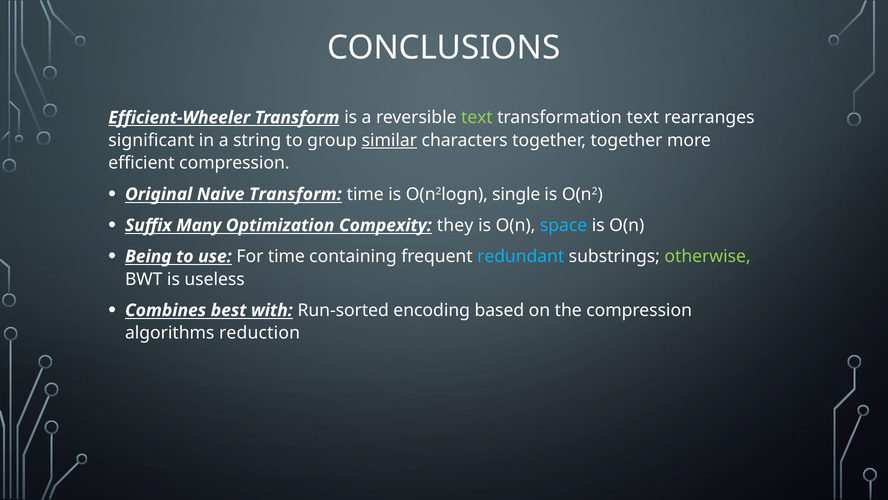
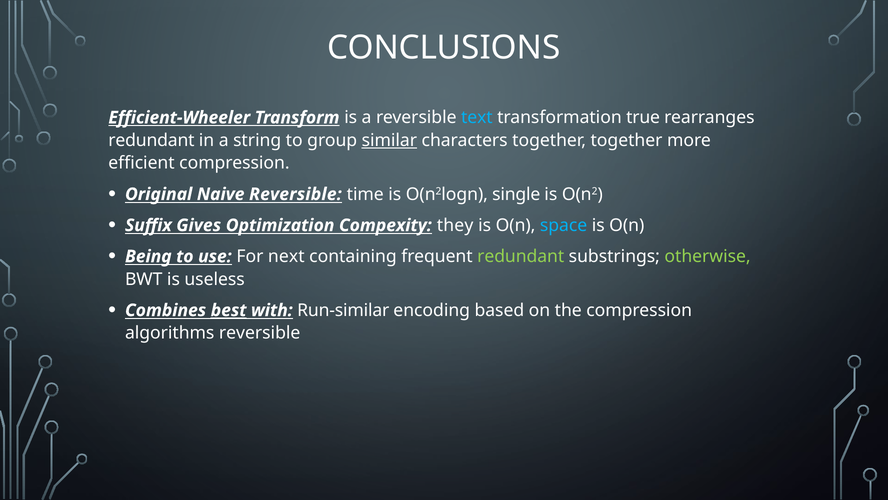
text colour: light green -> light blue (477, 117)
transformation text: text -> true (643, 117)
significant: significant -> redundant (151, 140)
Naive Transform: Transform -> Reversible (295, 194)
Many: Many -> Gives (199, 225)
For time: time -> next (286, 256)
redundant colour: light blue -> light green (521, 256)
best underline: none -> present (229, 310)
Run-sorted: Run-sorted -> Run-similar (343, 310)
algorithms reduction: reduction -> reversible (260, 333)
